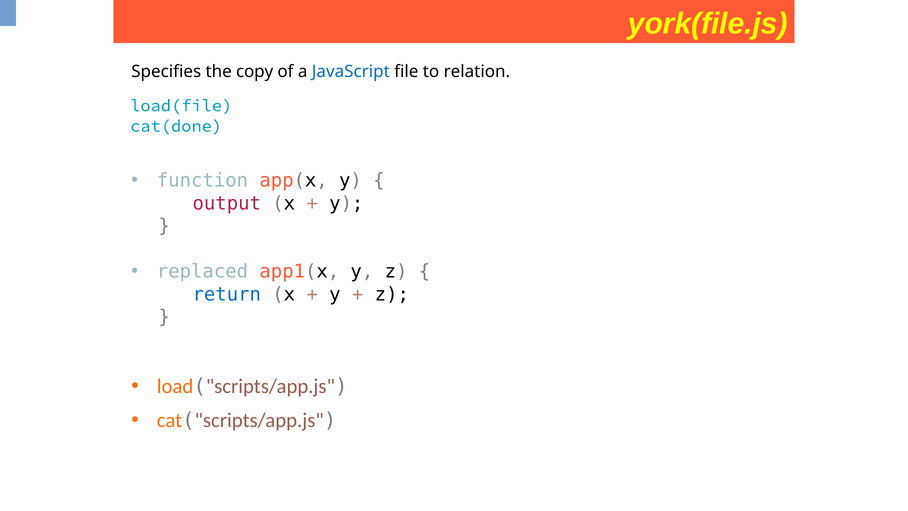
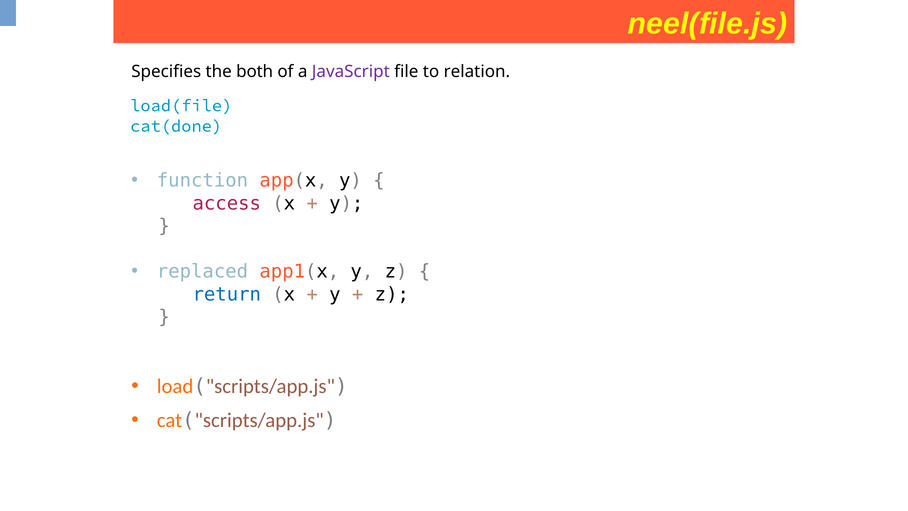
york(file.js: york(file.js -> neel(file.js (708, 24)
copy: copy -> both (255, 71)
JavaScript colour: blue -> purple (351, 71)
output: output -> access (227, 203)
